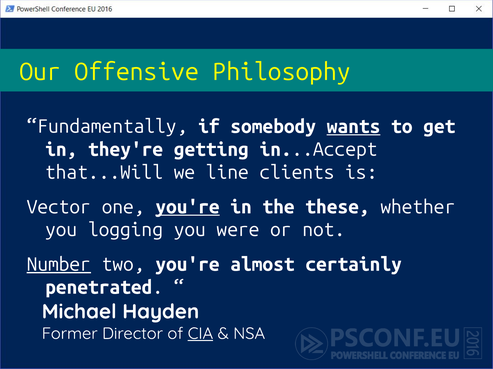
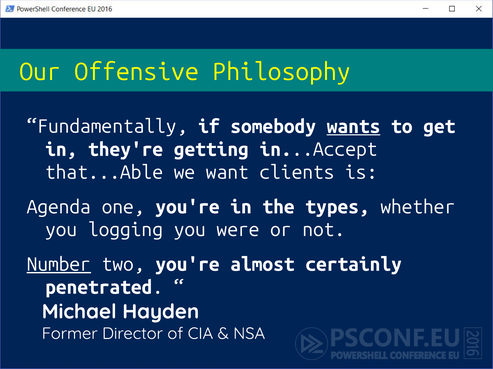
that...Will: that...Will -> that...Able (104, 173)
line: line -> want (227, 173)
Vector: Vector -> Agenda (59, 207)
you're underline: present -> none (187, 207)
these: these -> types (337, 207)
CIA underline: present -> none (200, 334)
